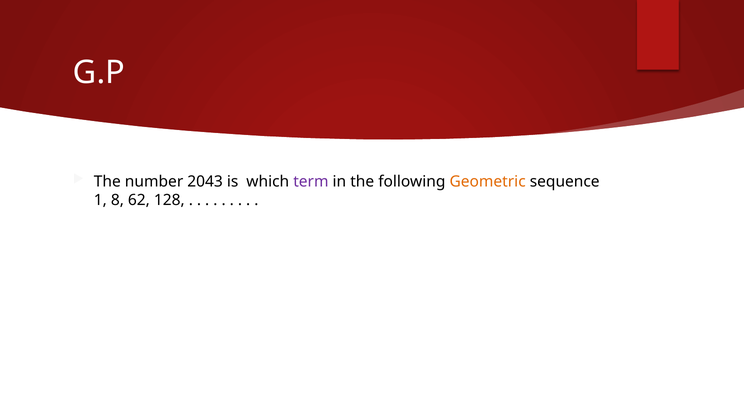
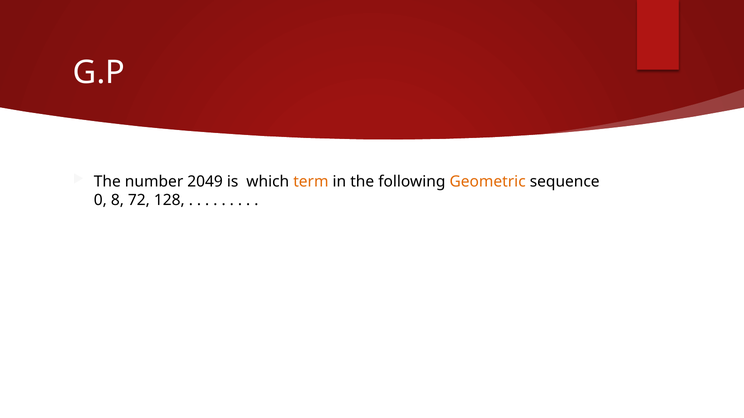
2043: 2043 -> 2049 (205, 182)
term colour: purple -> orange (311, 182)
1: 1 -> 0 (100, 200)
62: 62 -> 72 (139, 200)
